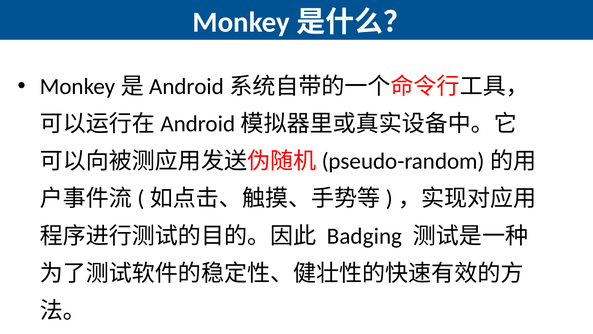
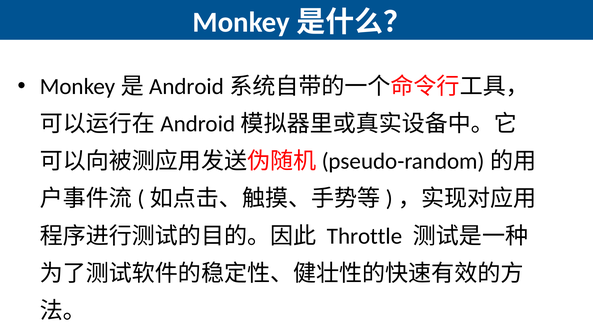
Badging: Badging -> Throttle (365, 236)
